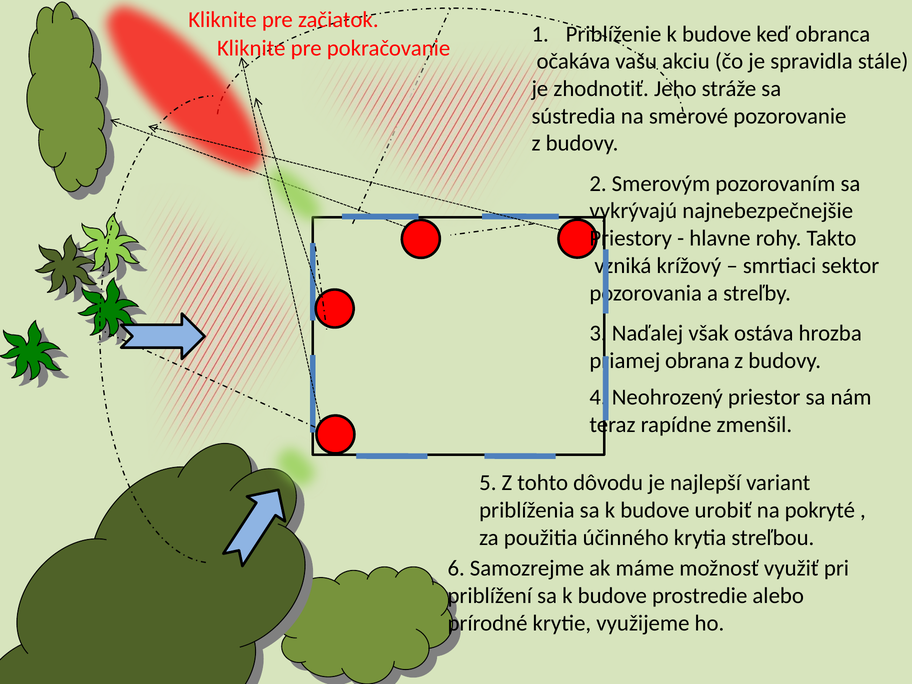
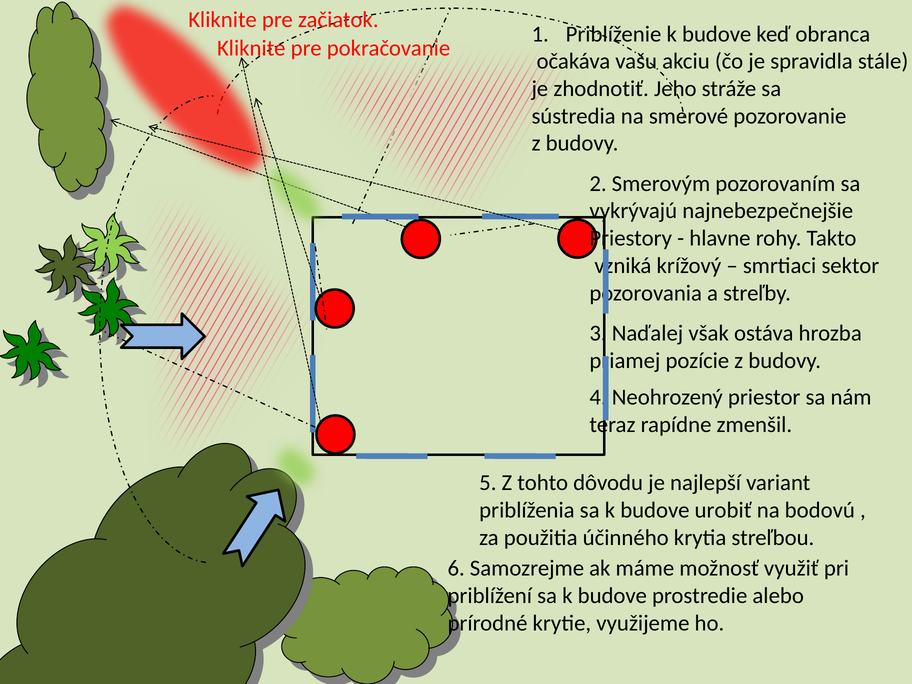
obrana: obrana -> pozície (697, 361)
pokryté: pokryté -> bodovú (820, 510)
